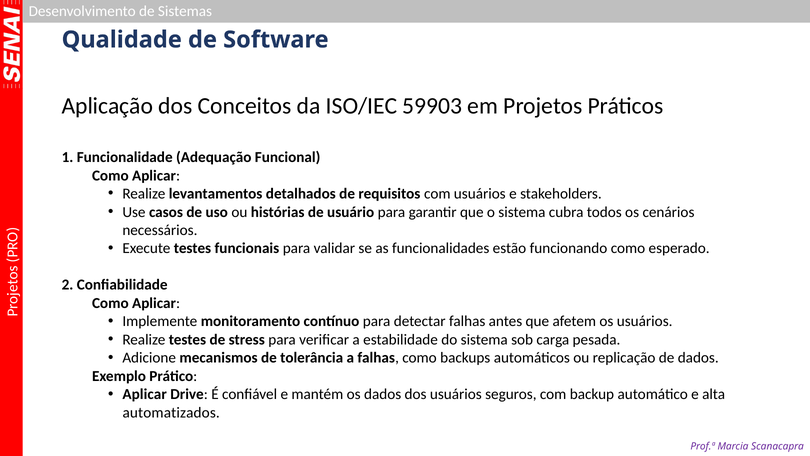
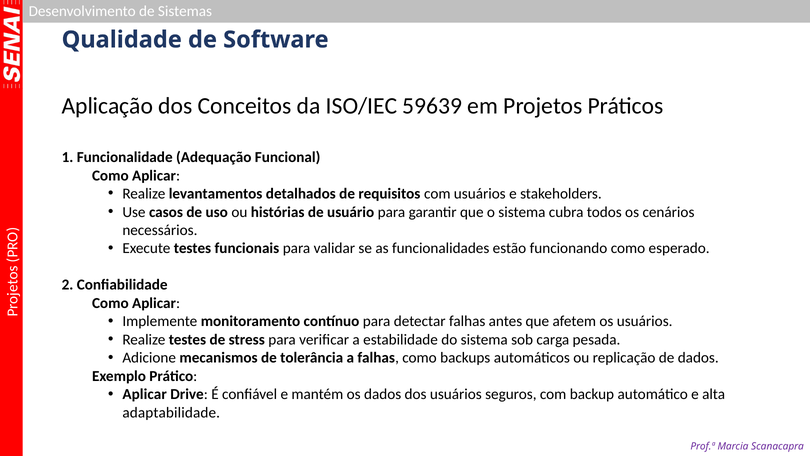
59903: 59903 -> 59639 (432, 106)
automatizados: automatizados -> adaptabilidade (171, 412)
